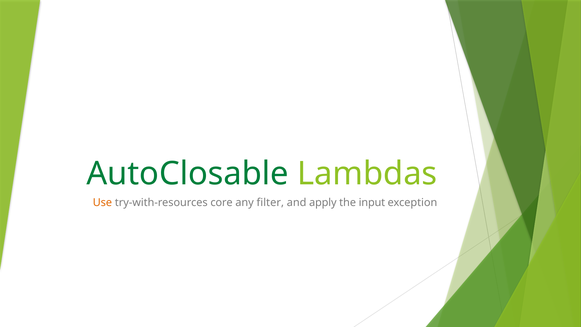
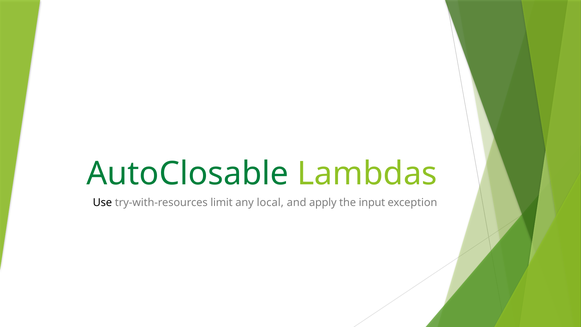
Use colour: orange -> black (102, 203)
core: core -> limit (222, 203)
filter: filter -> local (270, 203)
